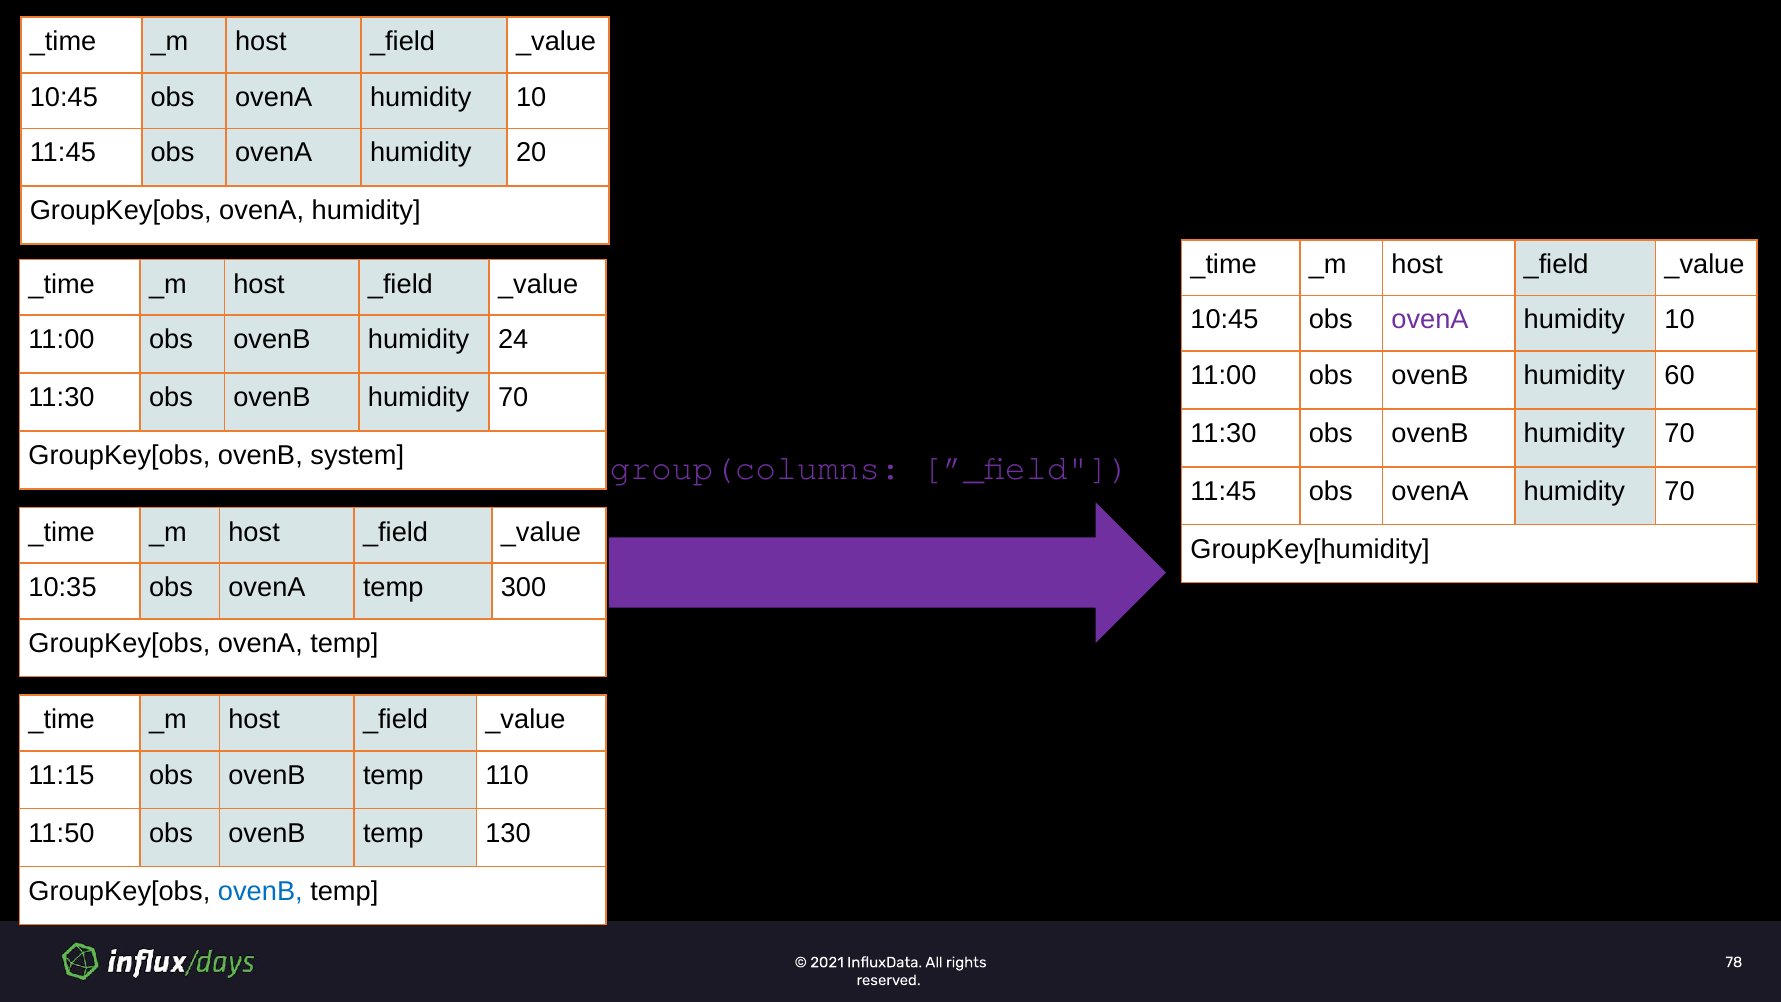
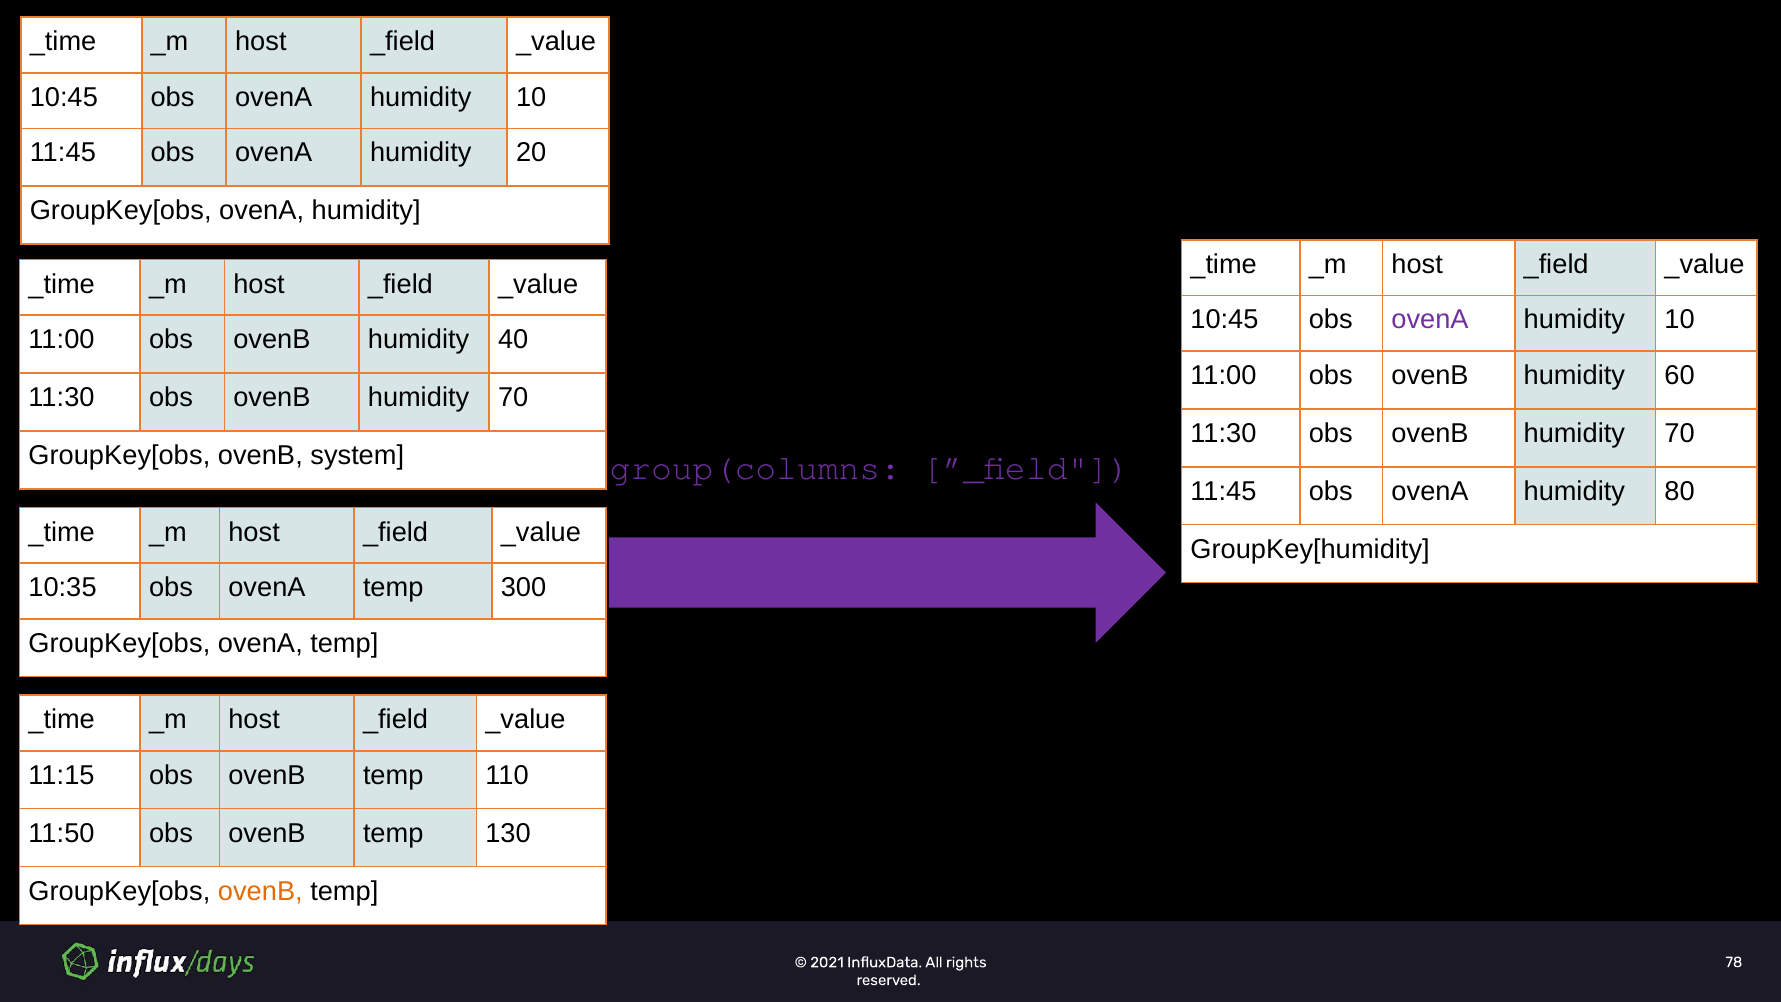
24: 24 -> 40 (513, 340)
ovenA humidity 70: 70 -> 80 (1680, 491)
ovenB colour: blue -> orange (260, 891)
